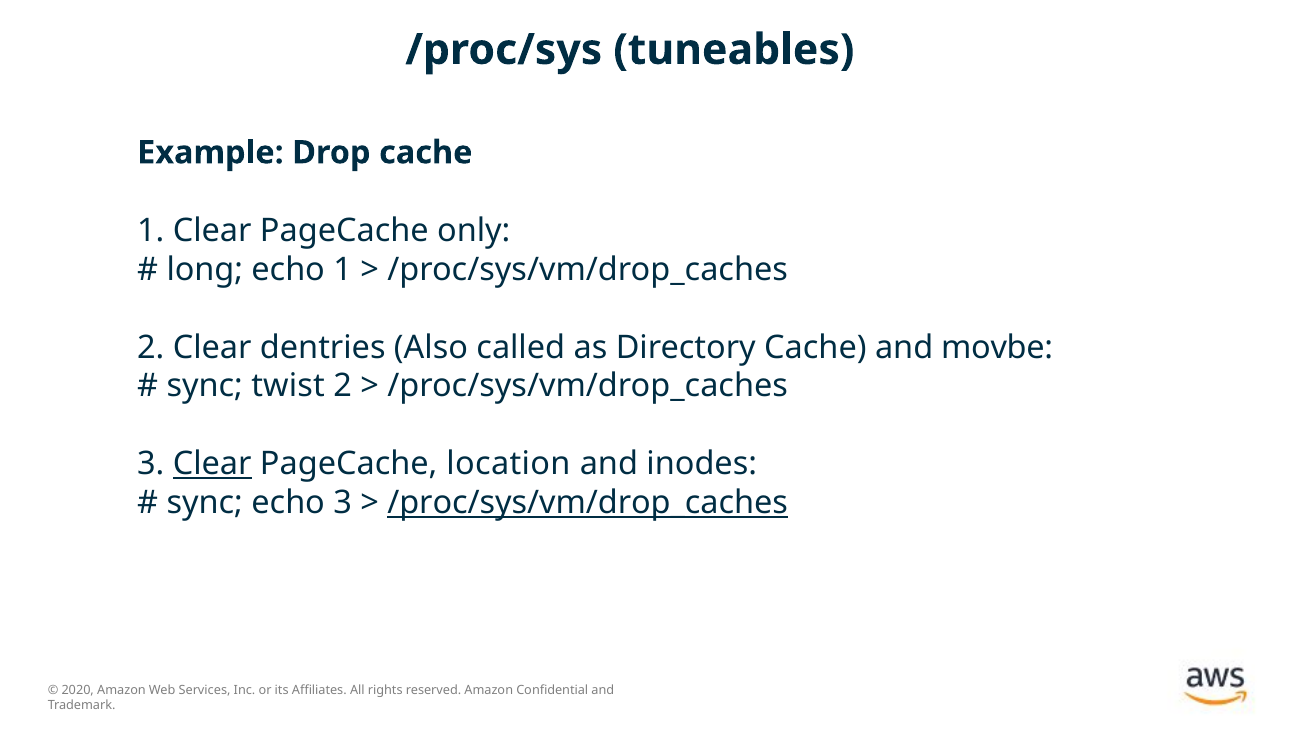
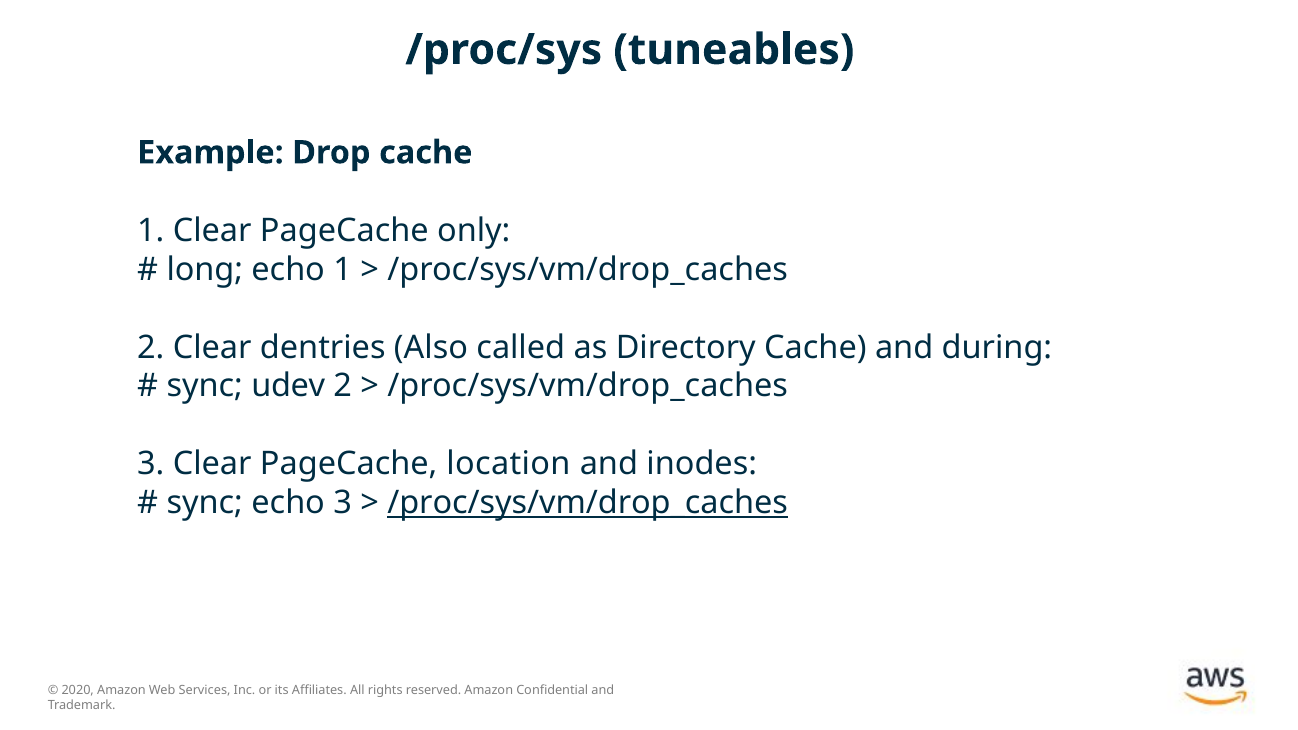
movbe: movbe -> during (997, 347)
twist: twist -> udev (288, 386)
Clear underline: present -> none (212, 464)
